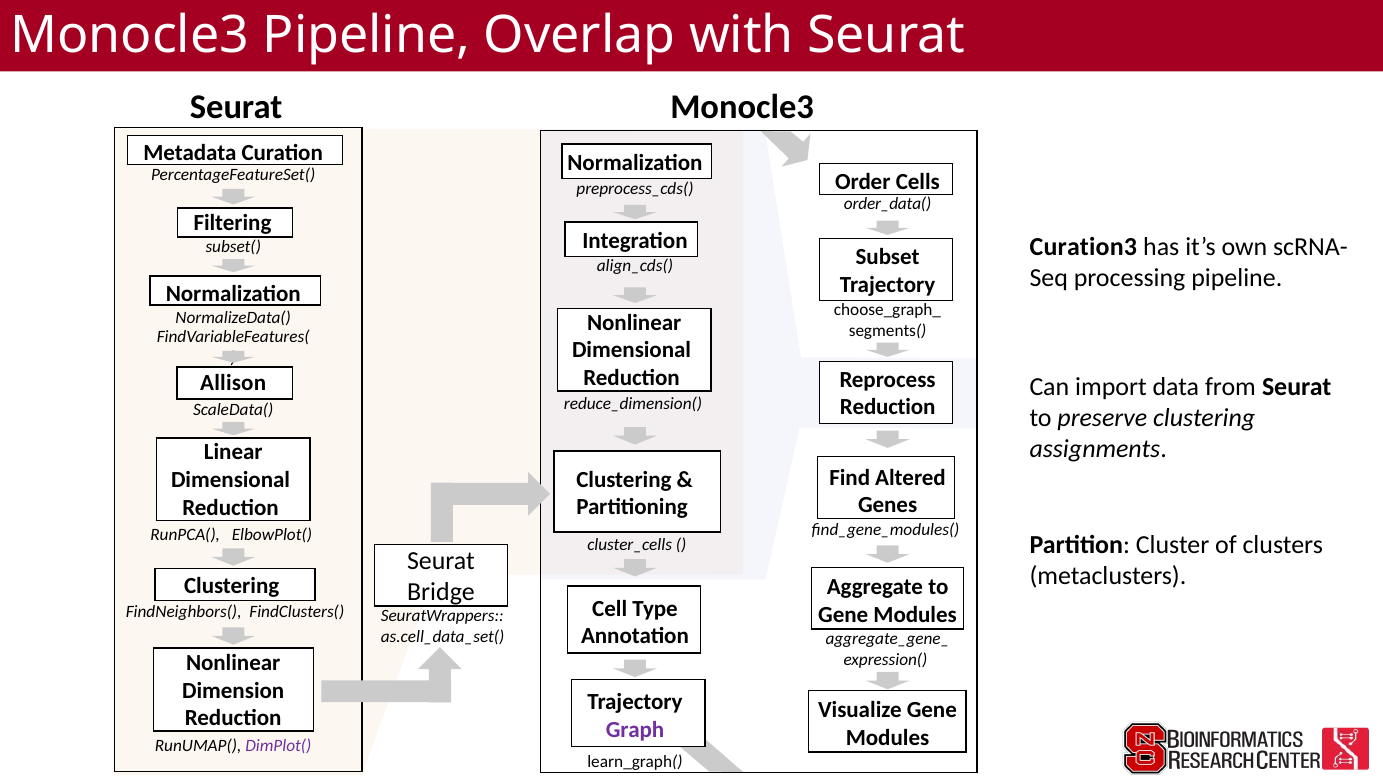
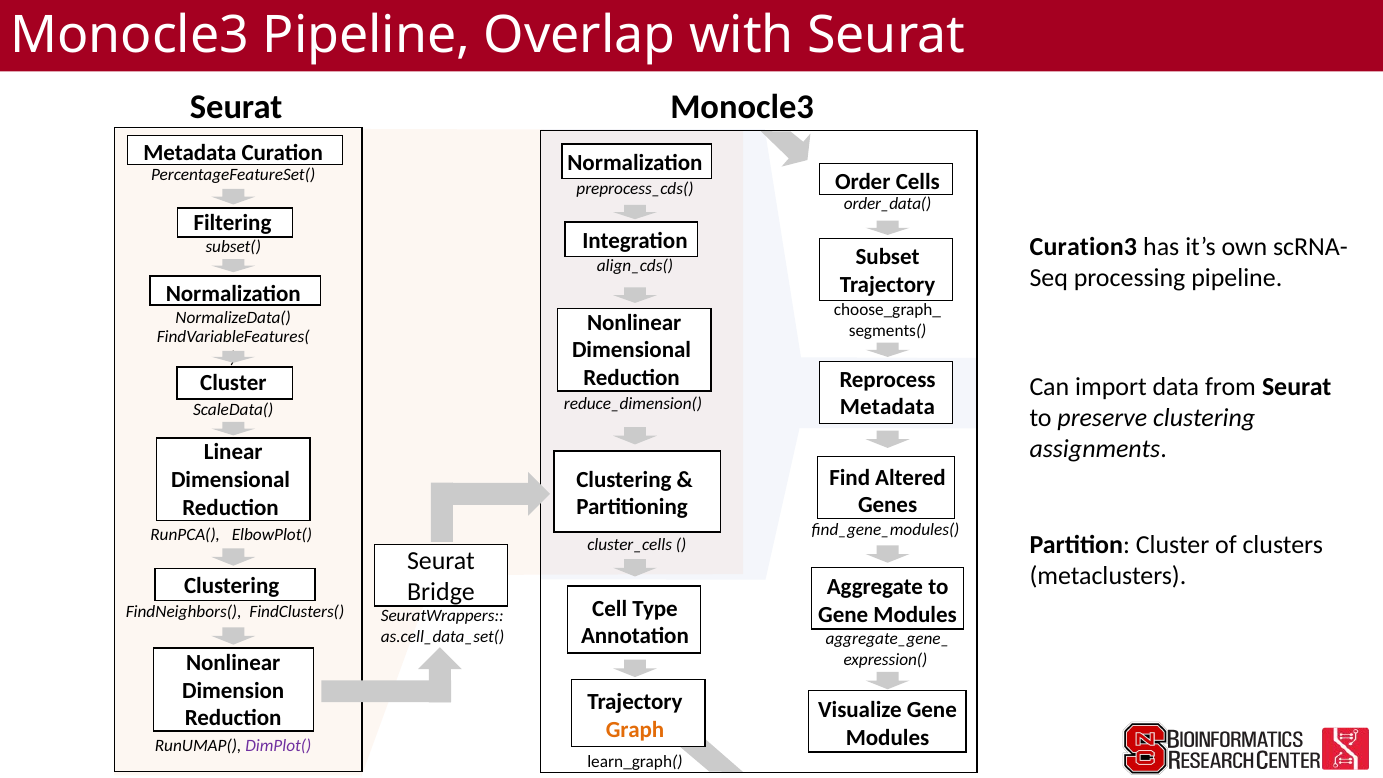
Allison: Allison -> Cluster (233, 383)
Reduction: Reduction -> Metadata (887, 407)
Graph colour: purple -> orange (635, 730)
